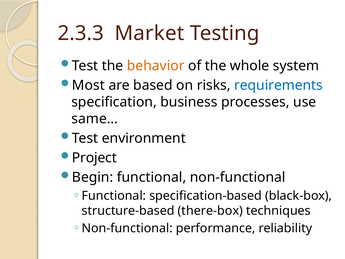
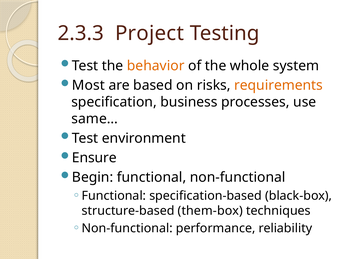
Market: Market -> Project (149, 33)
requirements colour: blue -> orange (278, 85)
Project: Project -> Ensure (94, 158)
there-box: there-box -> them-box (210, 211)
